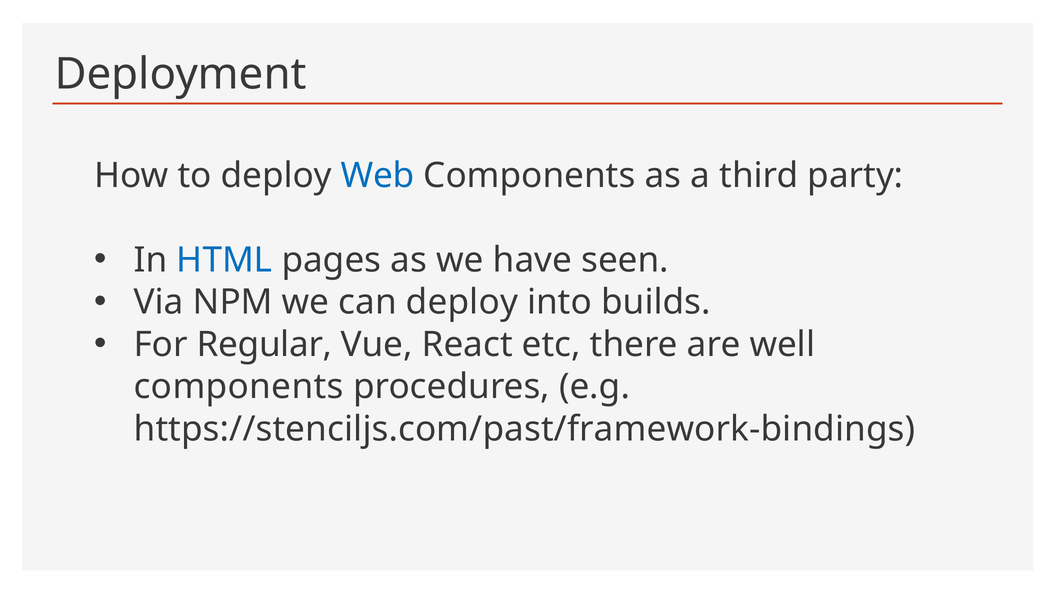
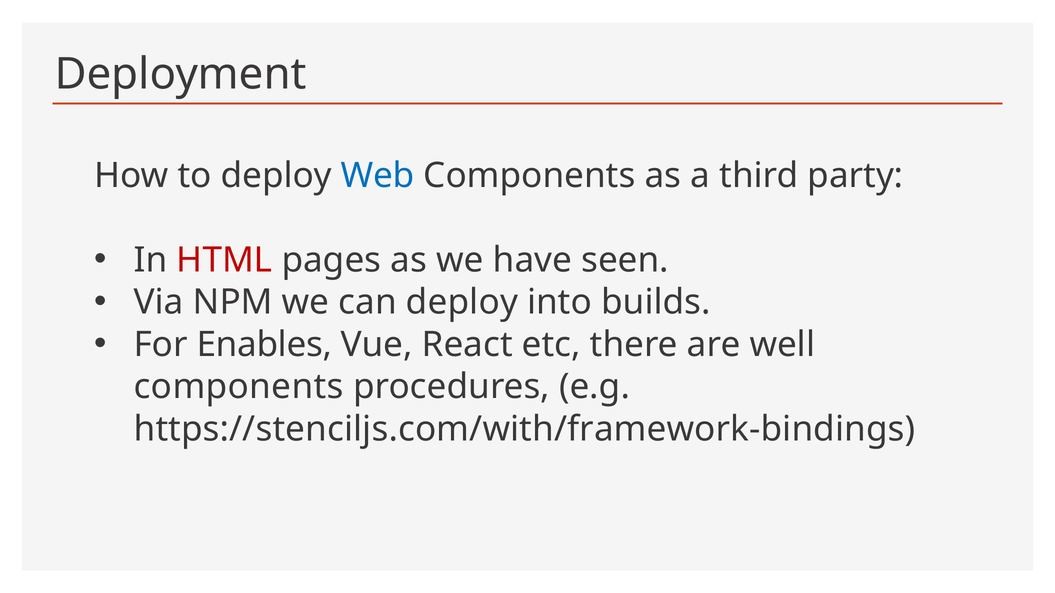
HTML colour: blue -> red (224, 260)
Regular: Regular -> Enables (264, 345)
https://stenciljs.com/past/framework-bindings: https://stenciljs.com/past/framework-bindings -> https://stenciljs.com/with/framework-bindings (525, 429)
